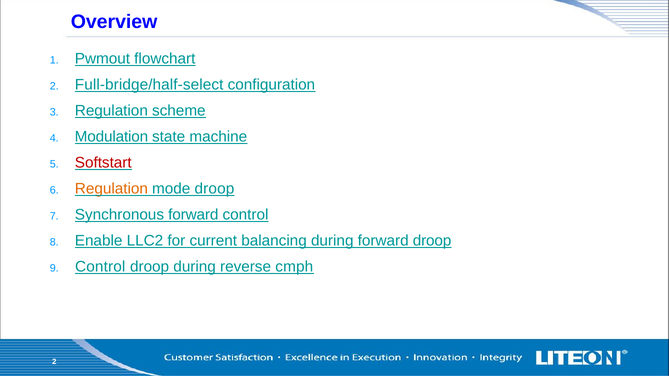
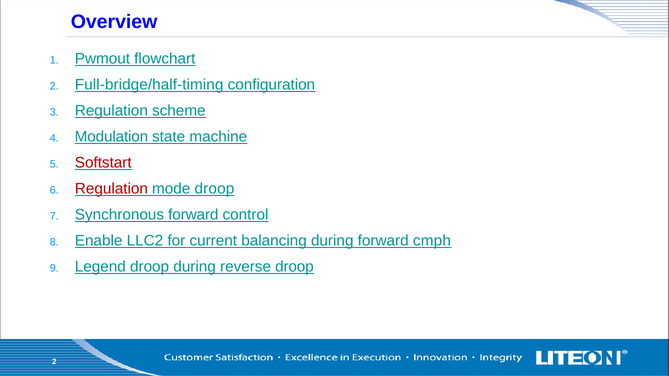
Full-bridge/half-select: Full-bridge/half-select -> Full-bridge/half-timing (149, 85)
Regulation colour: orange -> red (111, 189)
forward droop: droop -> cmph (432, 241)
Control: Control -> Legend (100, 267)
reverse cmph: cmph -> droop (294, 267)
